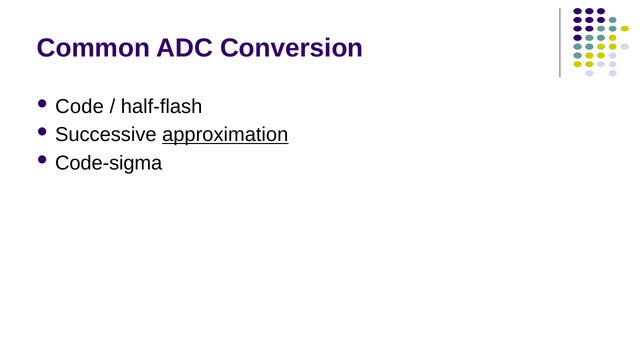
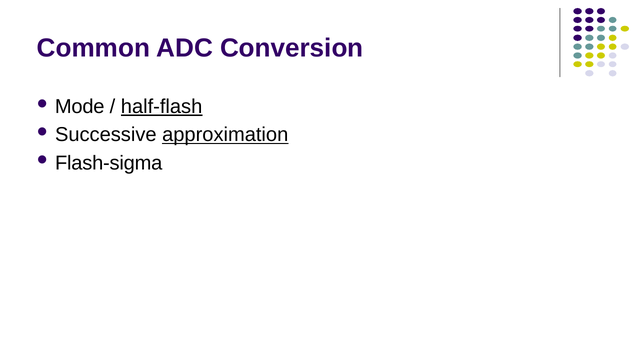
Code: Code -> Mode (80, 107)
half-flash underline: none -> present (162, 107)
Code-sigma: Code-sigma -> Flash-sigma (109, 163)
